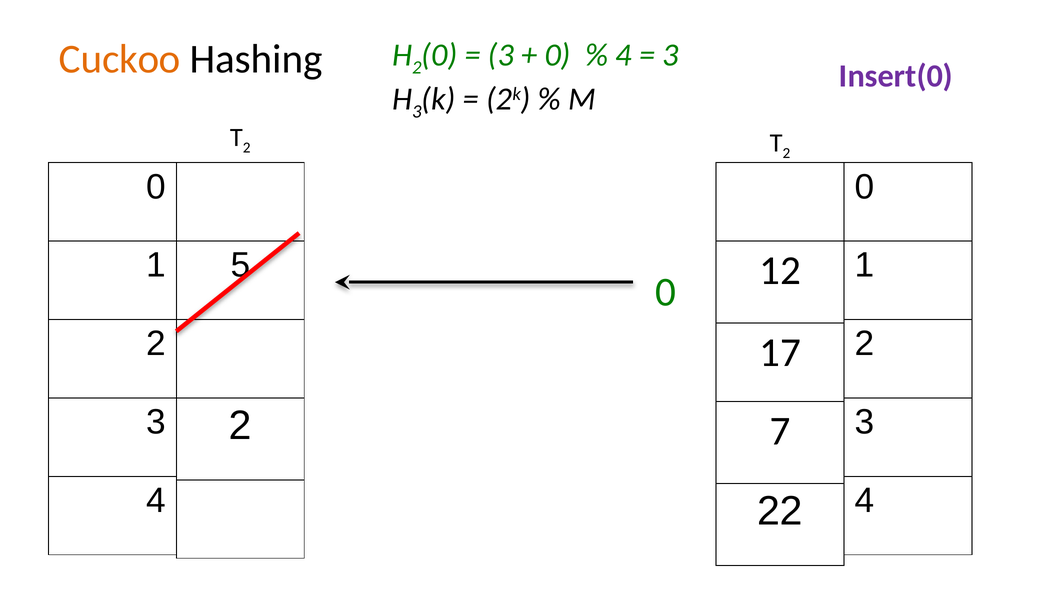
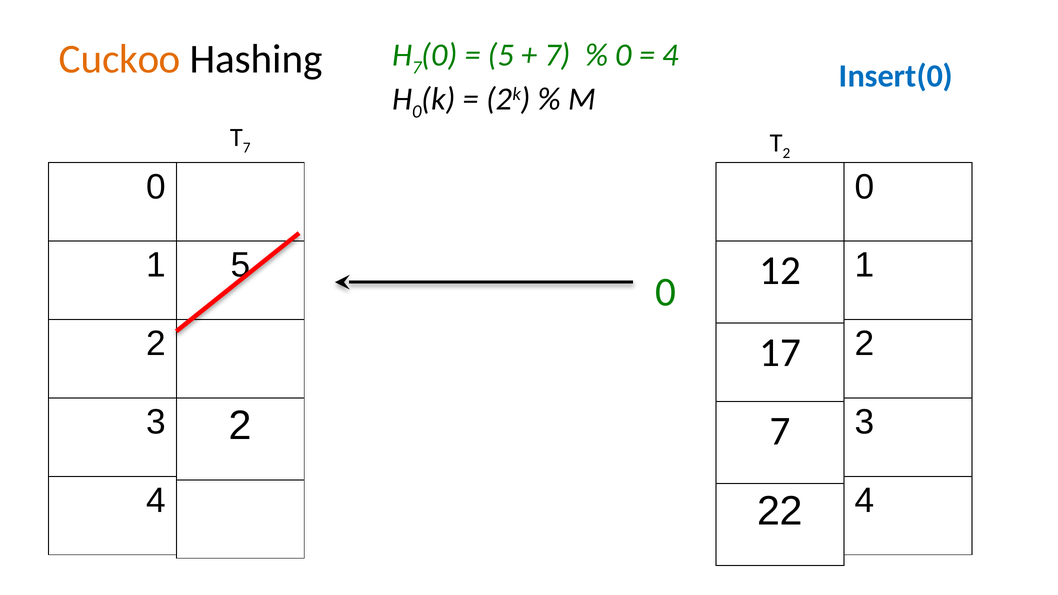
2: 2 -> 7 (417, 68)
3: 3 -> 5 (501, 55)
0: 0 -> 7 (558, 55)
4: 4 -> 0 (624, 55)
3: 3 -> 4 (671, 55)
Insert(0 colour: purple -> blue (896, 76)
3: 3 -> 0 (417, 112)
2: 2 -> 7 (247, 148)
